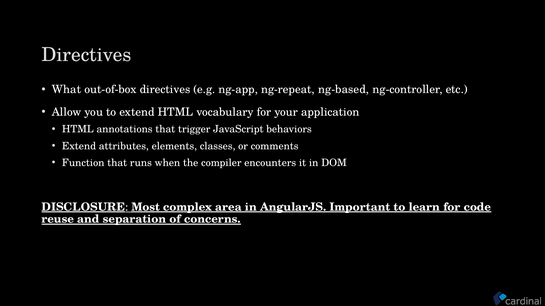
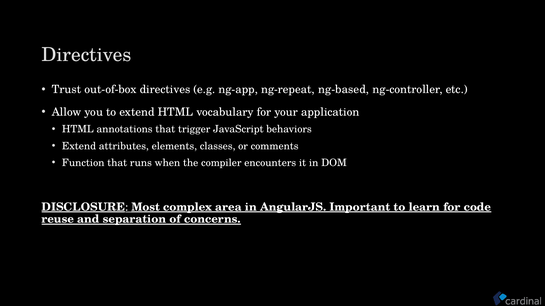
What: What -> Trust (67, 90)
